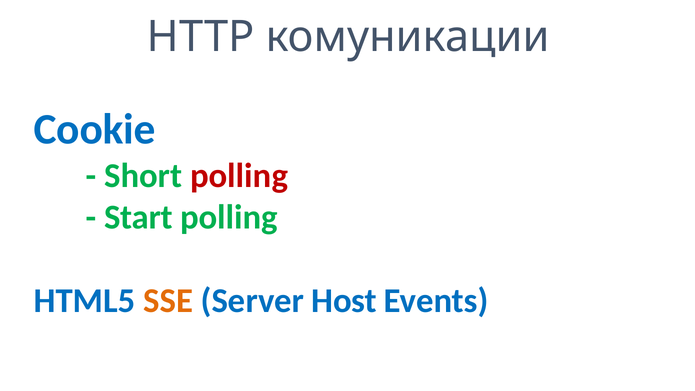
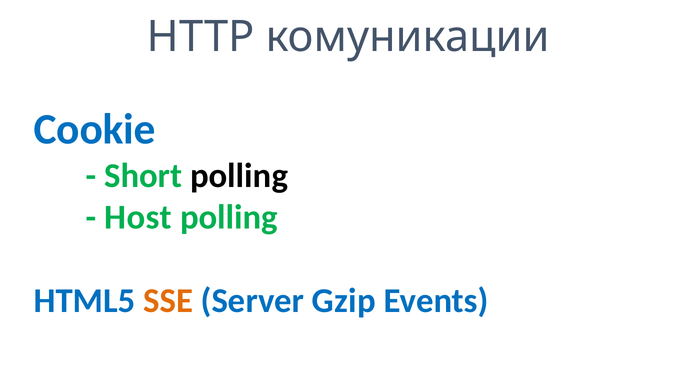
polling colour: red -> black (239, 176)
Start: Start -> Host (138, 217)
Host: Host -> Gzip (344, 301)
